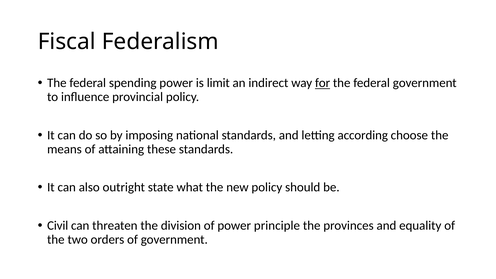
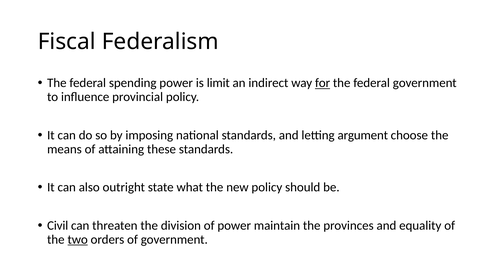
according: according -> argument (363, 135)
principle: principle -> maintain (277, 226)
two underline: none -> present (78, 240)
